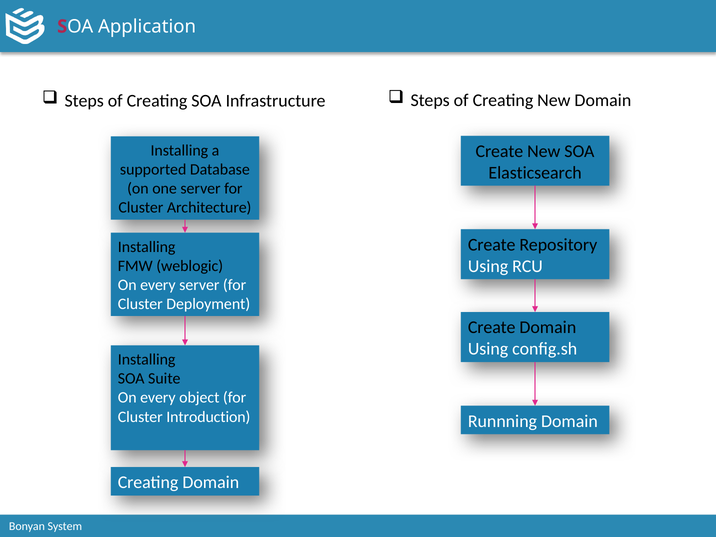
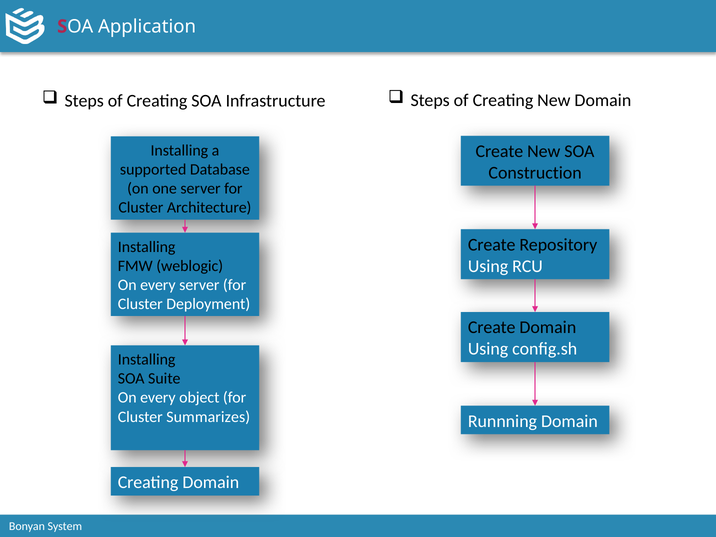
Elasticsearch: Elasticsearch -> Construction (535, 173)
Introduction: Introduction -> Summarizes (208, 417)
